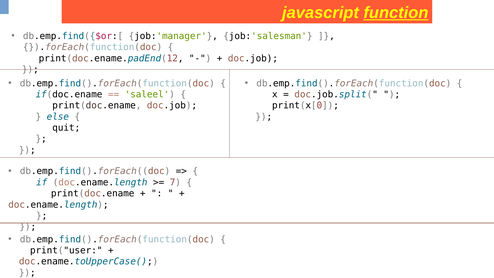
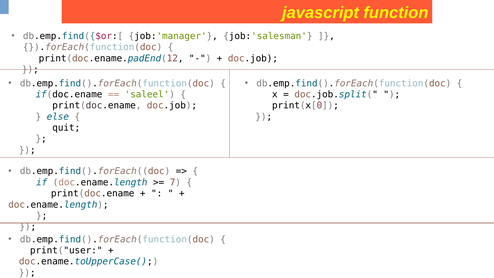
function underline: present -> none (396, 13)
